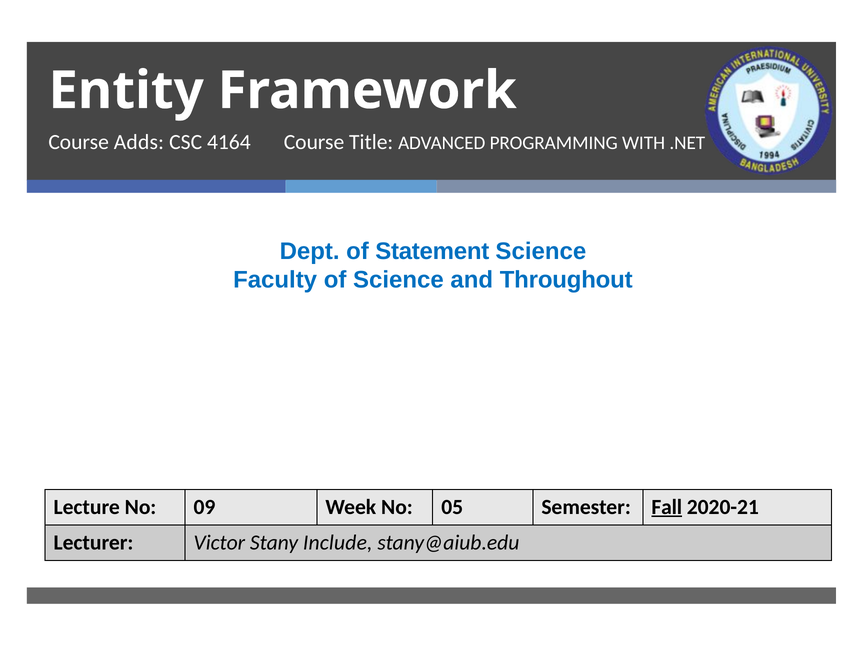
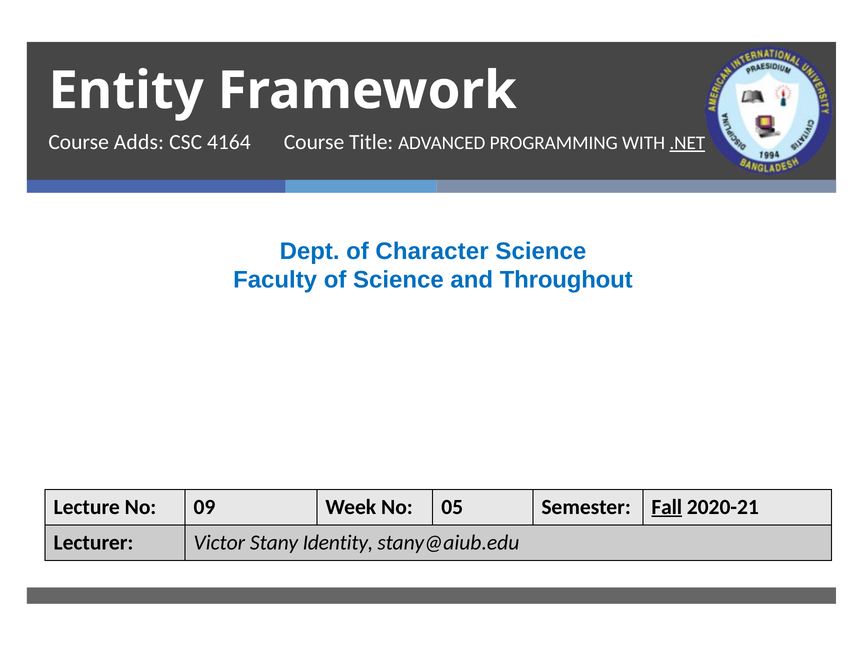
.NET underline: none -> present (687, 143)
Statement: Statement -> Character (432, 251)
Include: Include -> Identity (338, 543)
